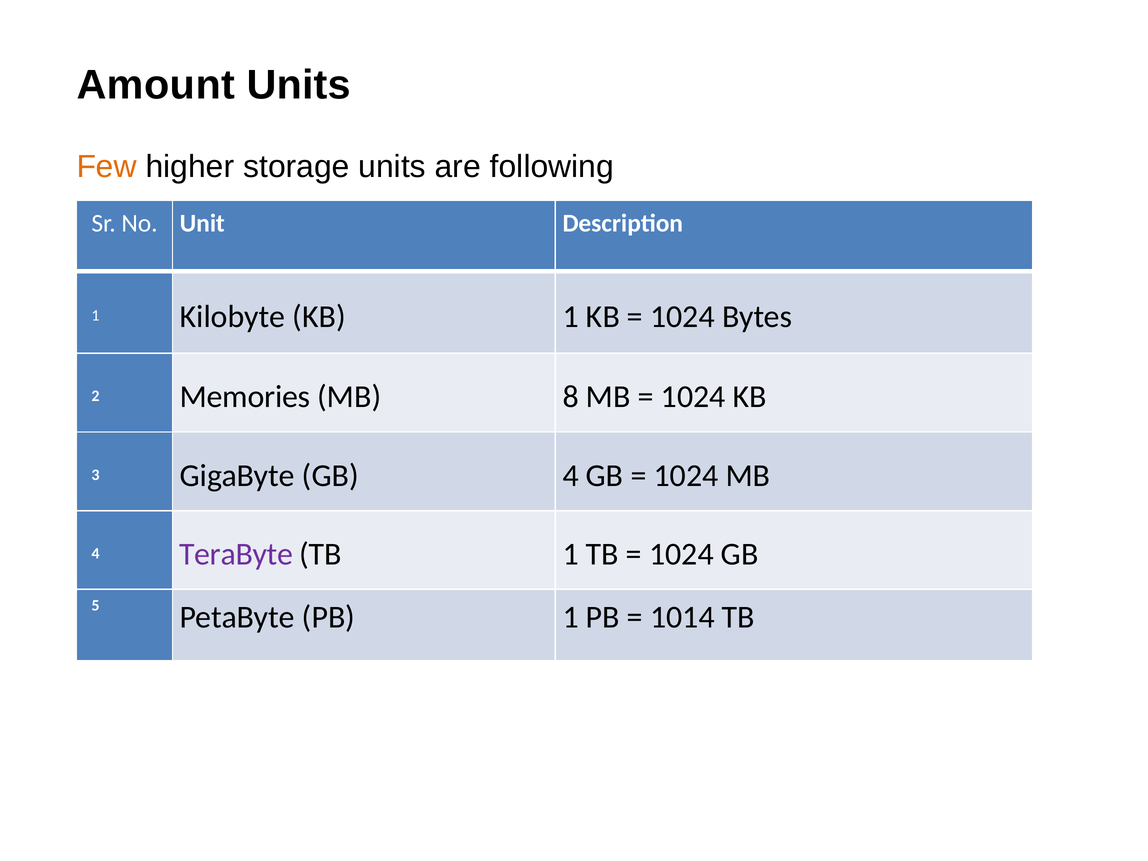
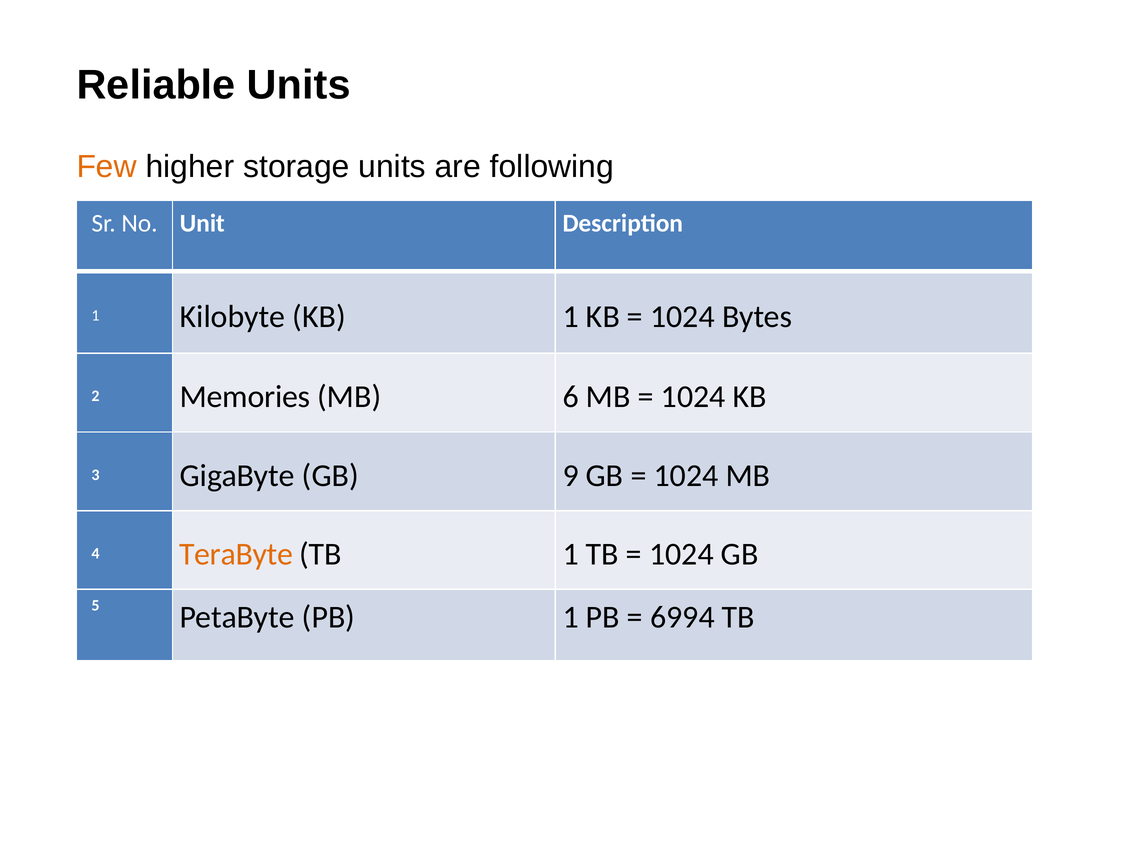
Amount: Amount -> Reliable (156, 85)
8: 8 -> 6 (571, 397)
GB 4: 4 -> 9 (571, 476)
TeraByte colour: purple -> orange (236, 554)
1014: 1014 -> 6994 (682, 617)
